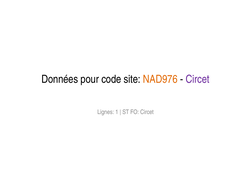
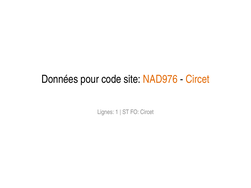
Circet colour: purple -> orange (198, 79)
